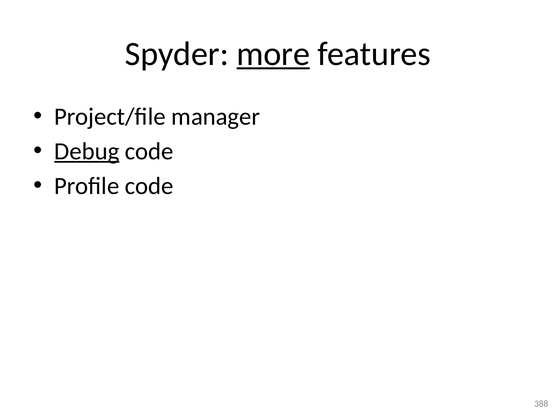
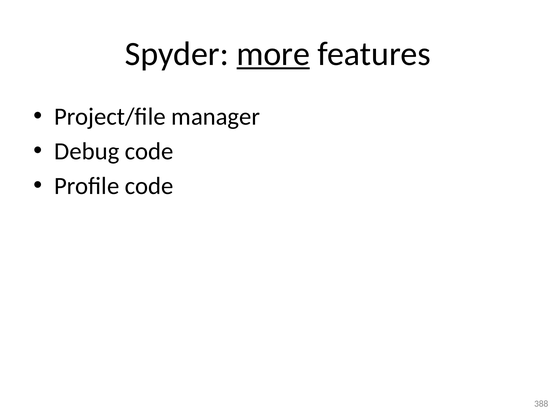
Debug underline: present -> none (87, 151)
